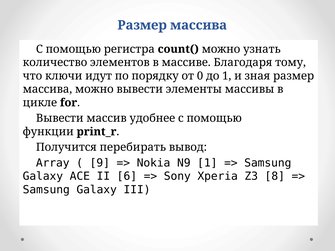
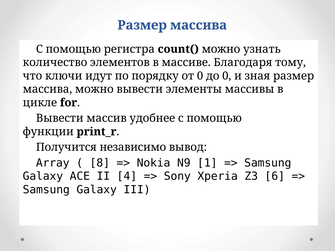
до 1: 1 -> 0 (227, 76)
перебирать: перебирать -> независимо (133, 147)
9: 9 -> 8 (100, 163)
6: 6 -> 4 (127, 176)
8: 8 -> 6 (275, 176)
